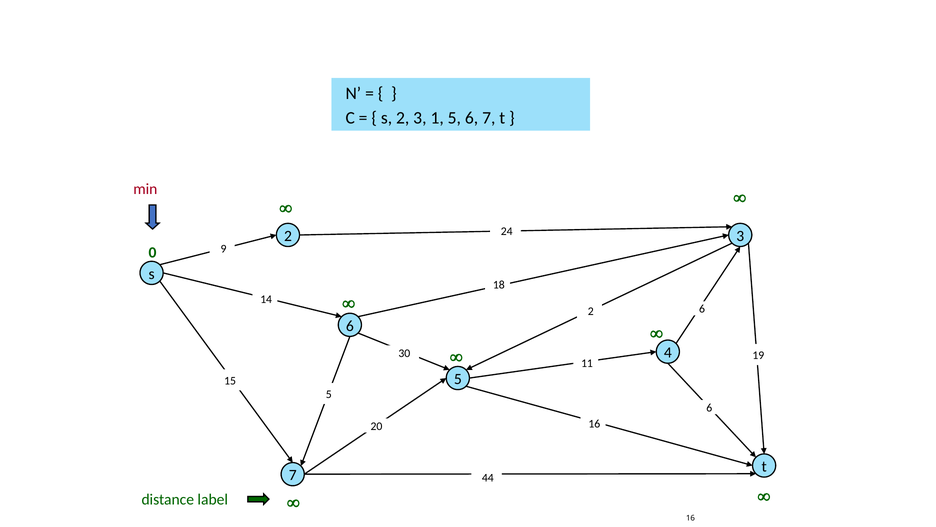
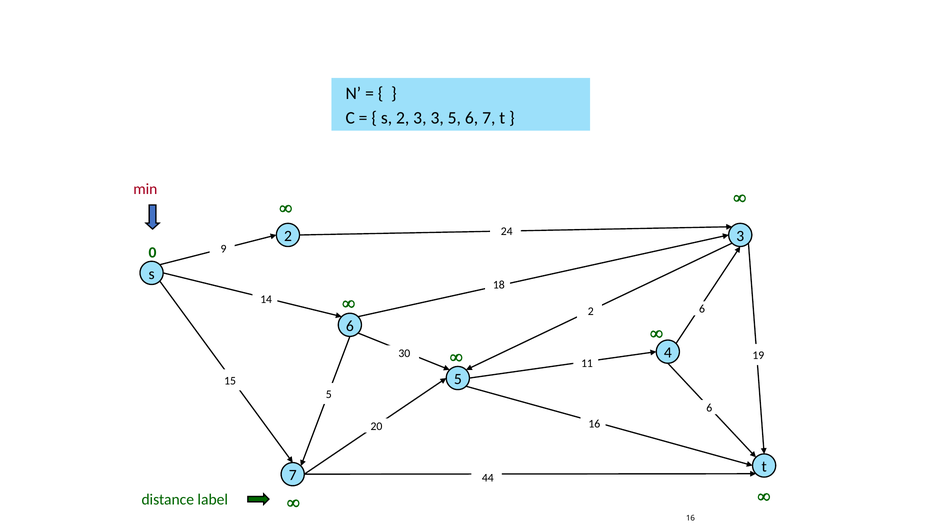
3 1: 1 -> 3 (437, 118)
